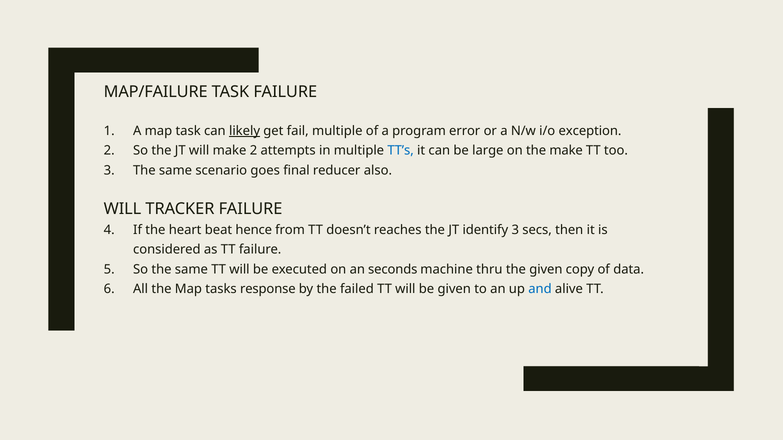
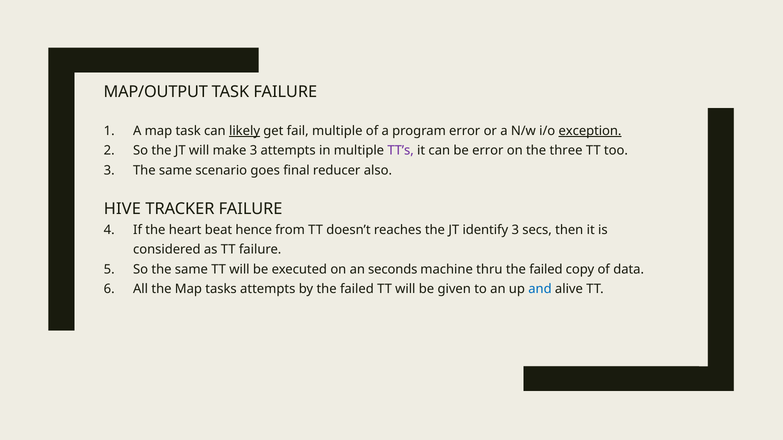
MAP/FAILURE: MAP/FAILURE -> MAP/OUTPUT (156, 92)
exception underline: none -> present (590, 131)
make 2: 2 -> 3 (254, 151)
TT’s colour: blue -> purple (401, 151)
be large: large -> error (488, 151)
the make: make -> three (566, 151)
WILL: WILL -> HIVE (122, 209)
given: given -> failed (546, 270)
tasks response: response -> attempts (268, 289)
